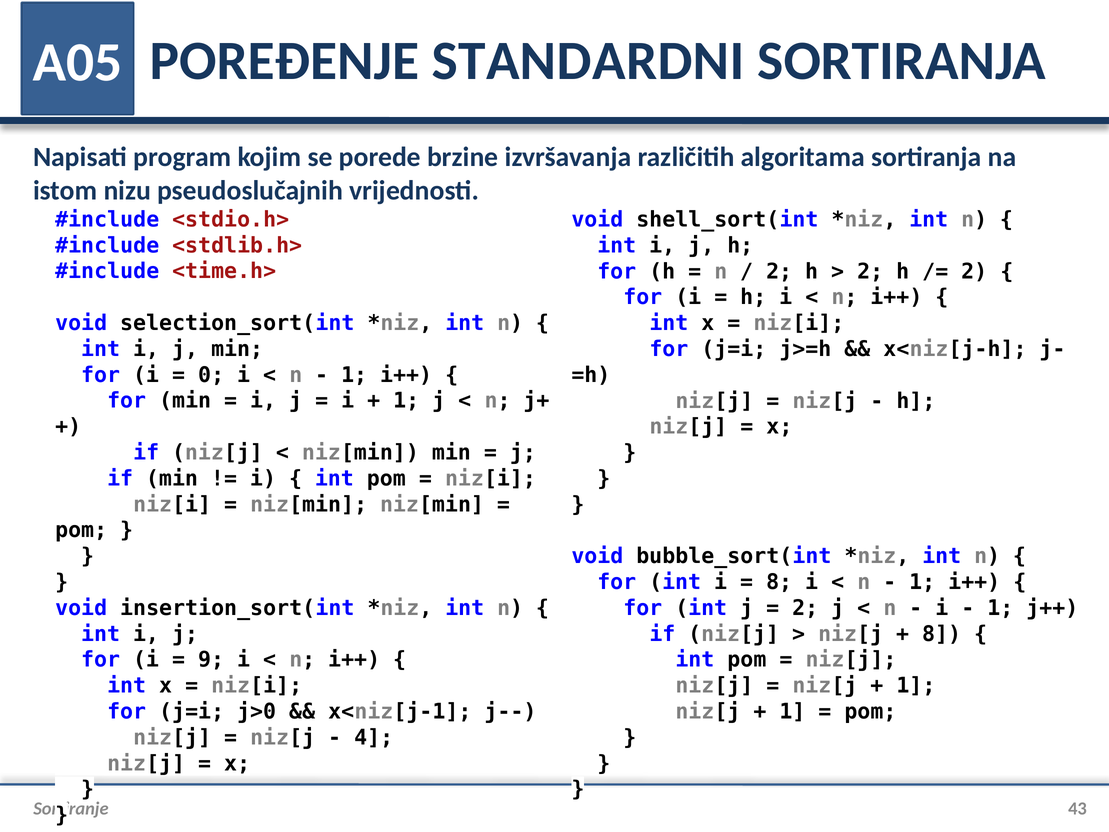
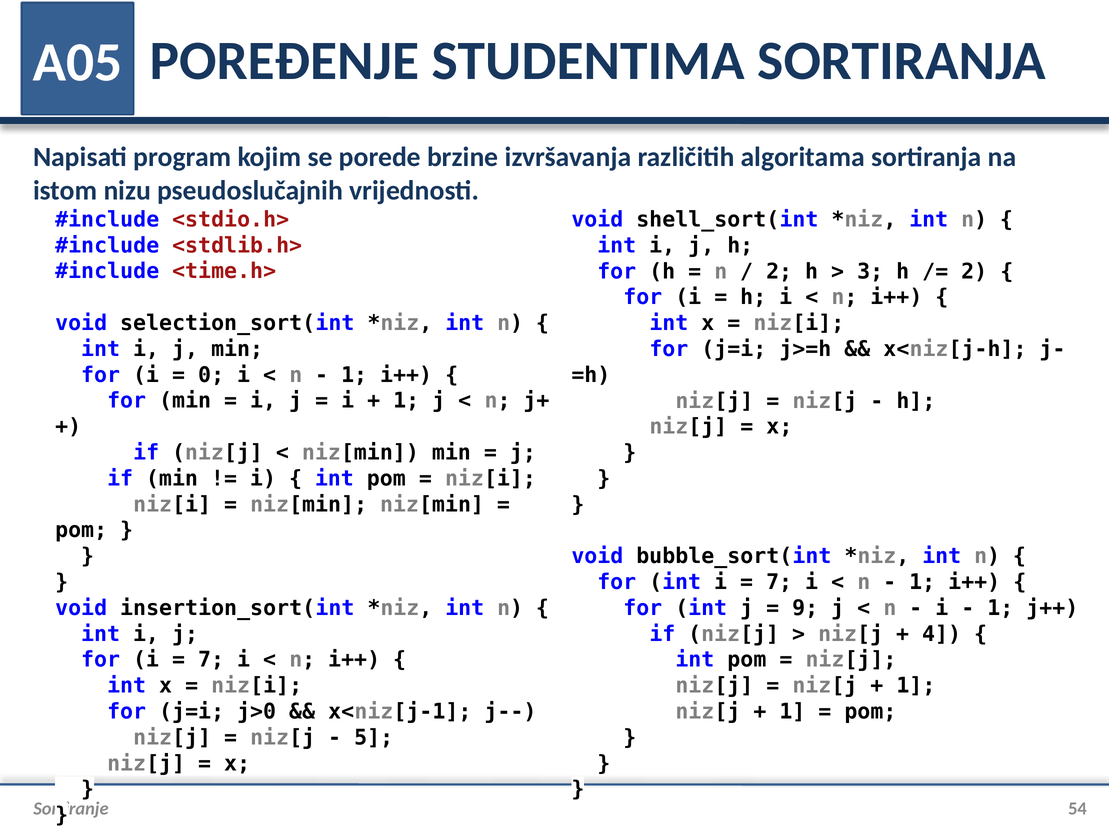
STANDARDNI: STANDARDNI -> STUDENTIMA (588, 61)
2: 2 -> 3 (870, 271)
8: 8 -> 7 (779, 582)
2: 2 -> 9 (805, 608)
8: 8 -> 4 (942, 634)
9: 9 -> 7 (211, 660)
4: 4 -> 5 (374, 737)
43: 43 -> 54 (1077, 808)
